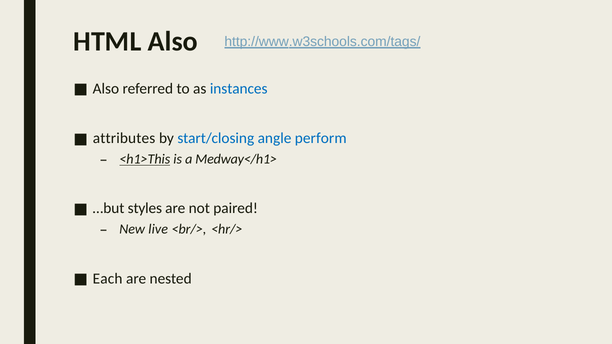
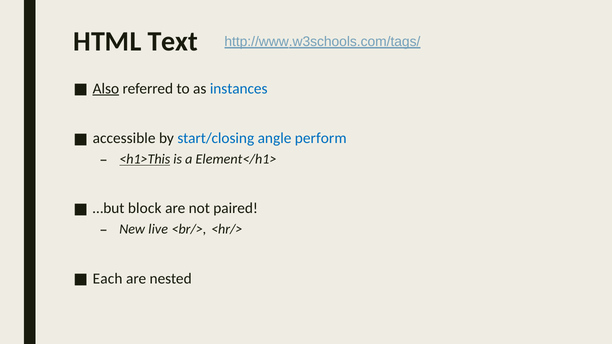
HTML Also: Also -> Text (173, 42)
Also underline: none -> present (106, 89)
attributes: attributes -> accessible (124, 138)
Medway</h1>: Medway</h1> -> Element</h1> (236, 159)
styles: styles -> block (145, 209)
